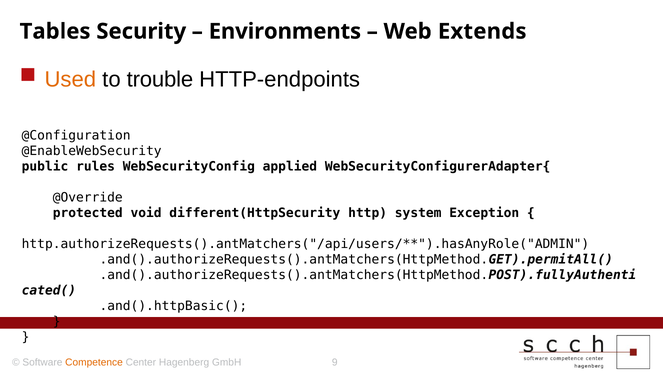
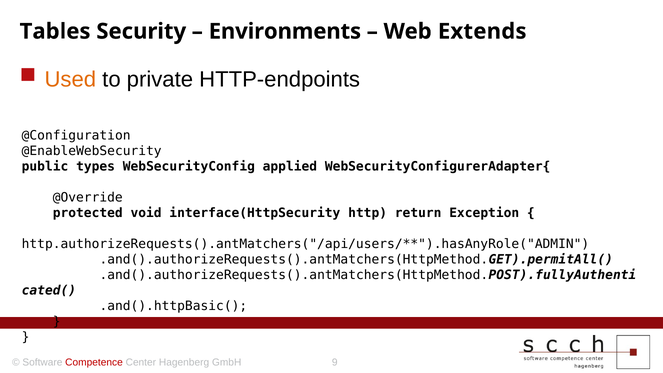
trouble: trouble -> private (160, 79)
rules: rules -> types (96, 167)
different(HttpSecurity: different(HttpSecurity -> interface(HttpSecurity (255, 213)
system: system -> return (418, 213)
Competence colour: orange -> red (94, 362)
